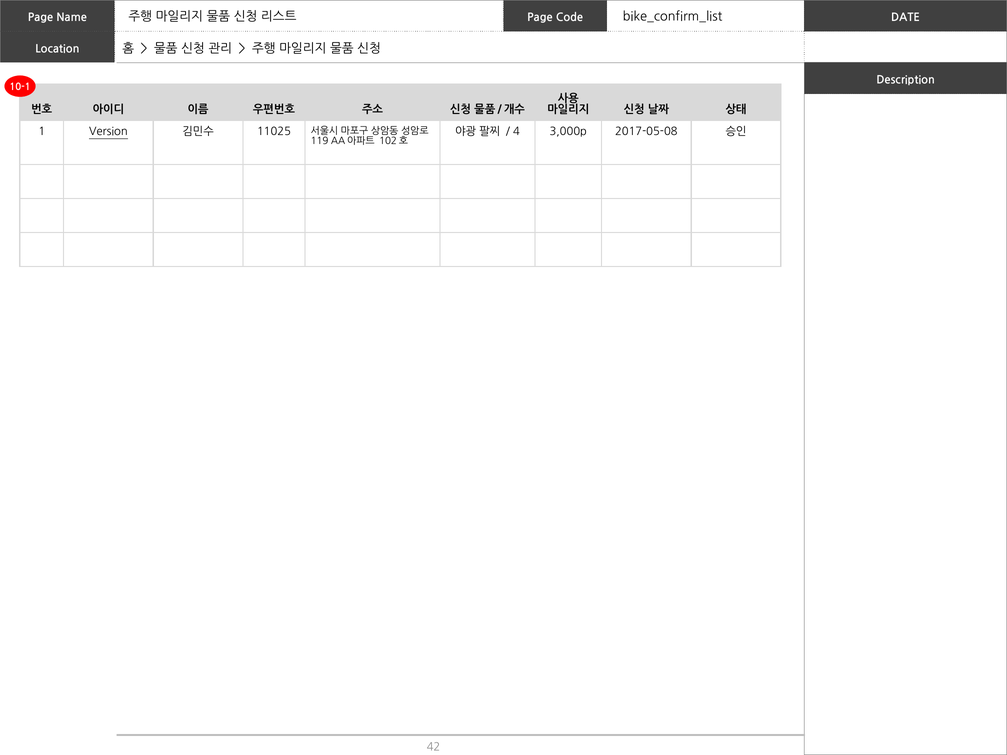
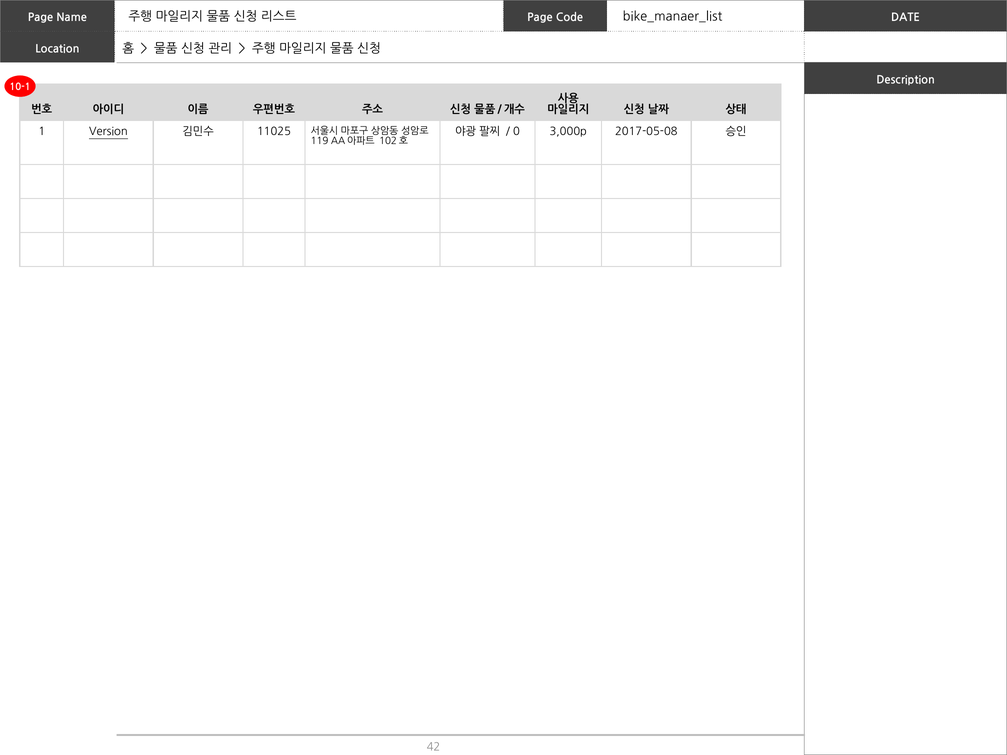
bike_confirm_list: bike_confirm_list -> bike_manaer_list (672, 16)
4: 4 -> 0 (516, 132)
